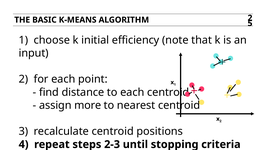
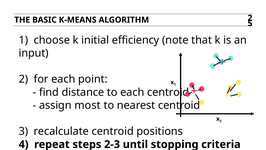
more: more -> most (88, 105)
